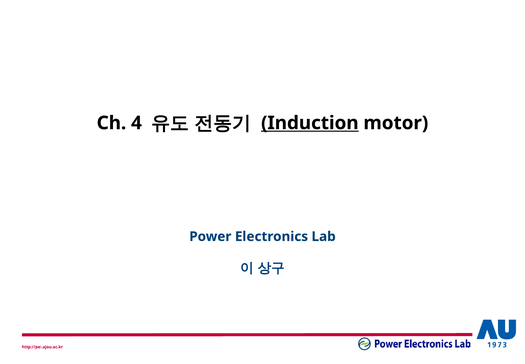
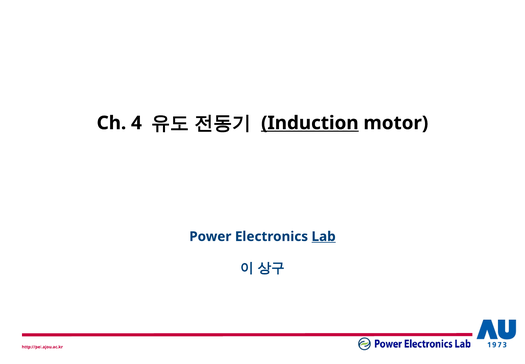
Lab underline: none -> present (324, 236)
